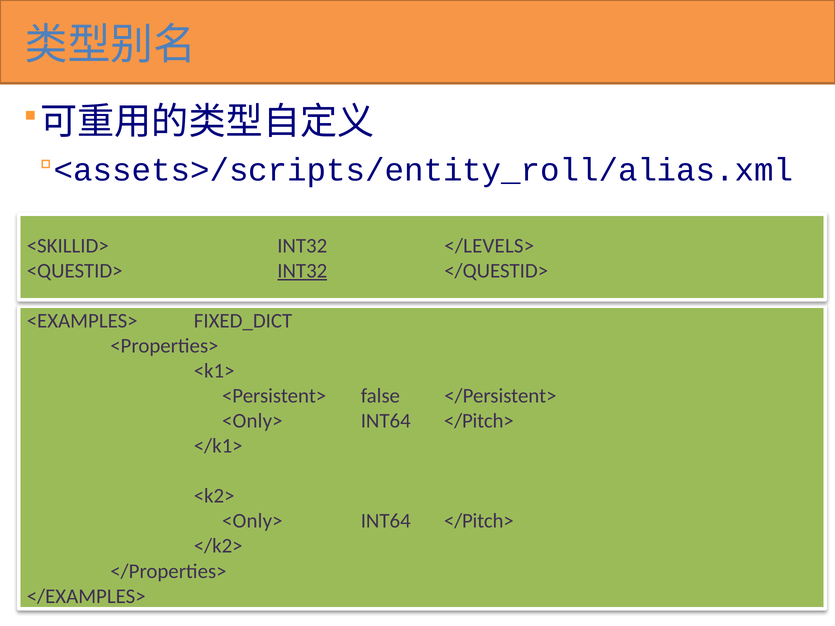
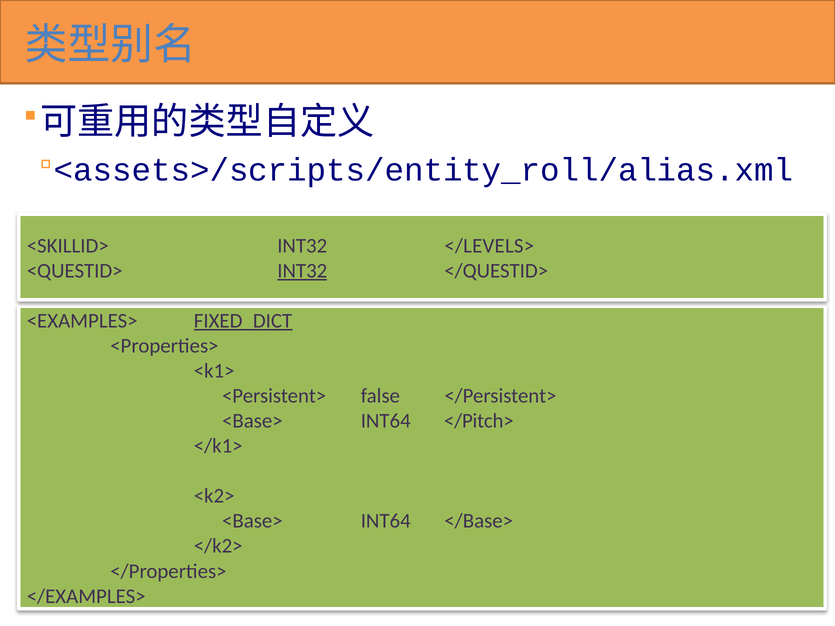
FIXED_DICT underline: none -> present (243, 321)
<Only>: <Only> -> <Base> (252, 421)
<Only>: <Only> -> <Base> (252, 521)
</Pitch>: </Pitch> -> </Base> (479, 521)
